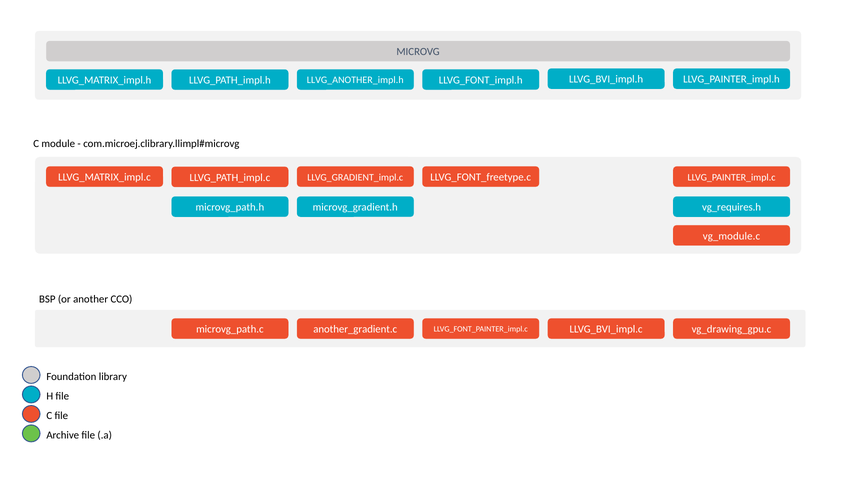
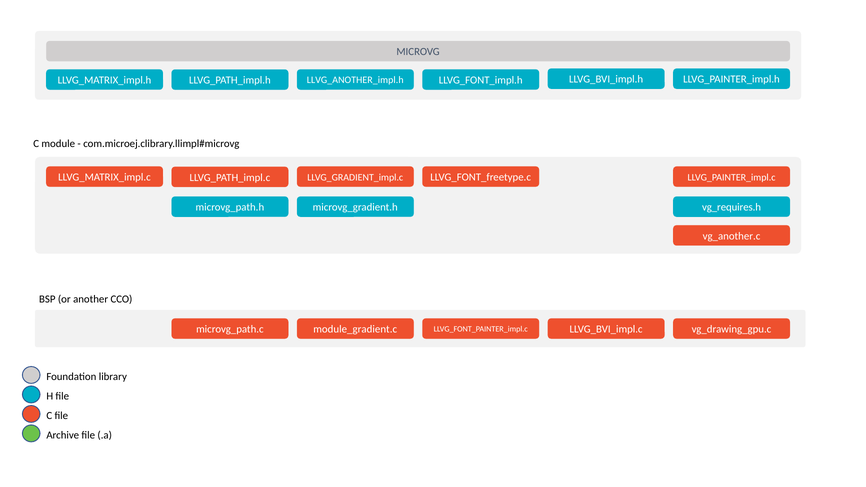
vg_module.c: vg_module.c -> vg_another.c (731, 236)
another_gradient.c: another_gradient.c -> module_gradient.c (355, 329)
